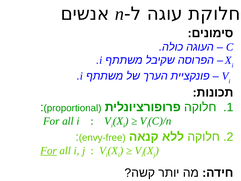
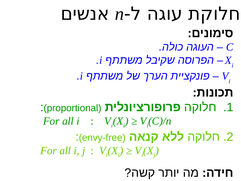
For underline: present -> none (49, 150)
